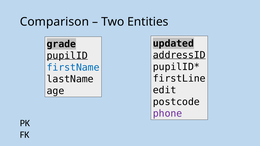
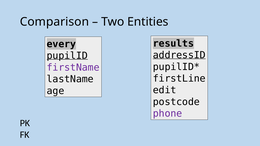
updated: updated -> results (173, 44)
grade: grade -> every (61, 44)
firstName colour: blue -> purple (73, 68)
